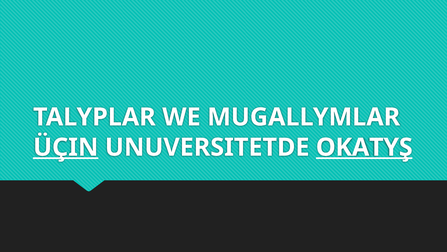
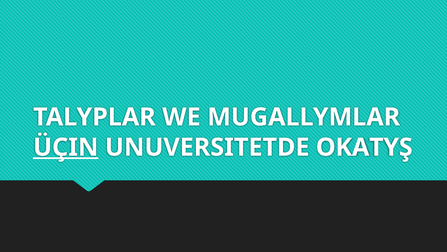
OKATYŞ underline: present -> none (364, 147)
